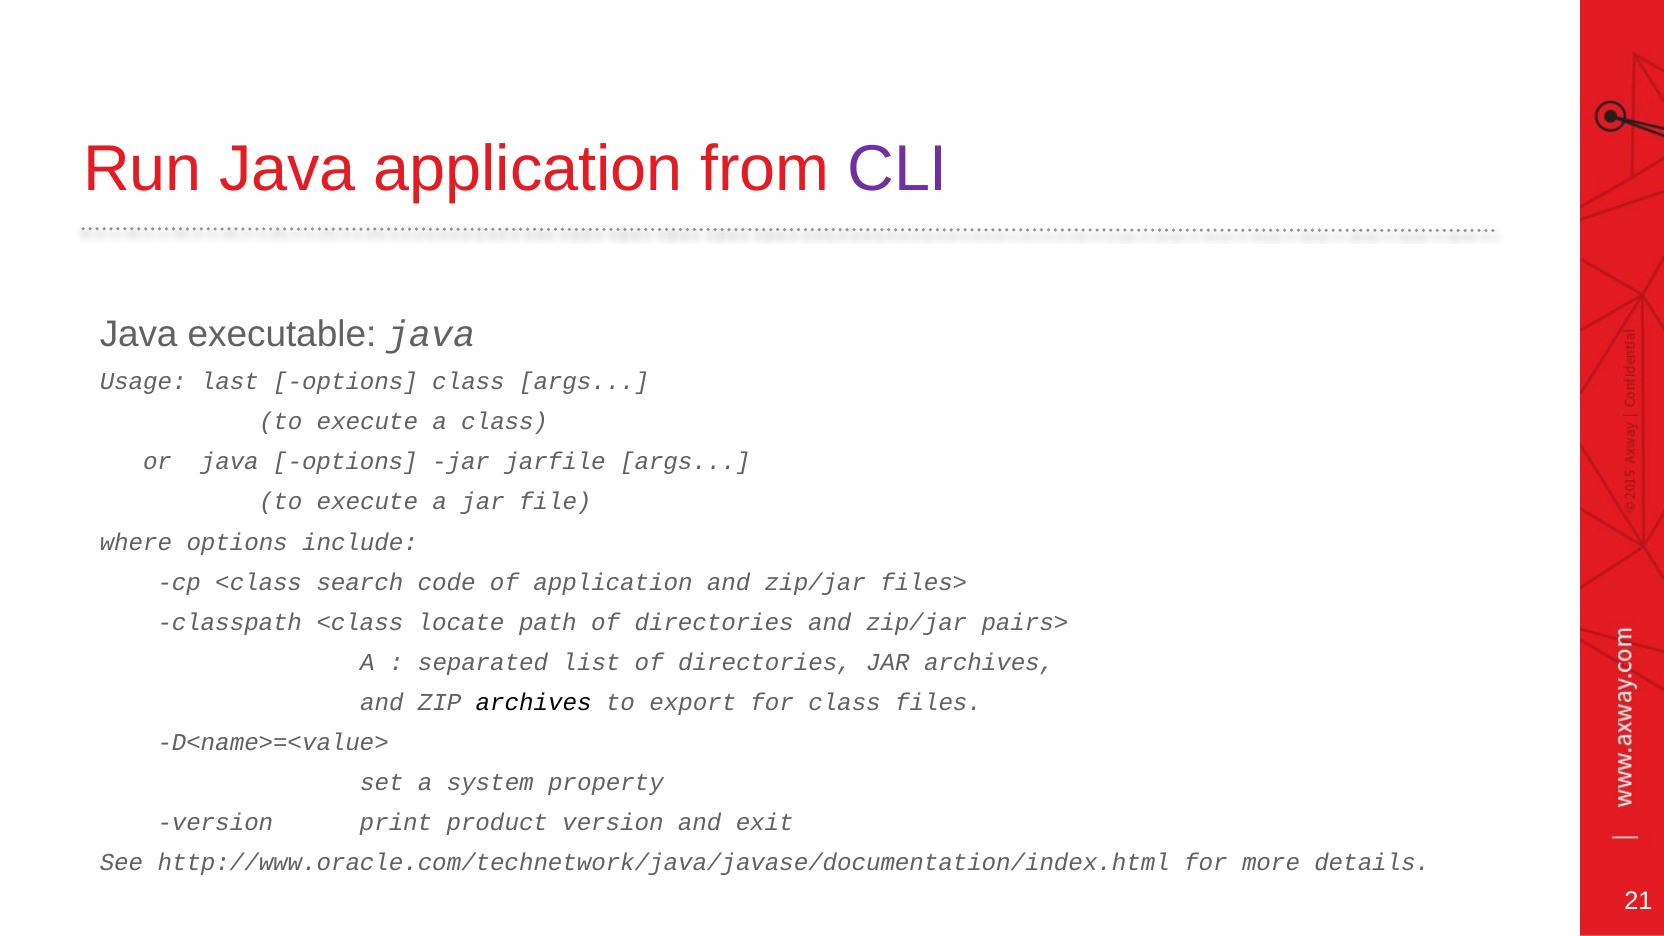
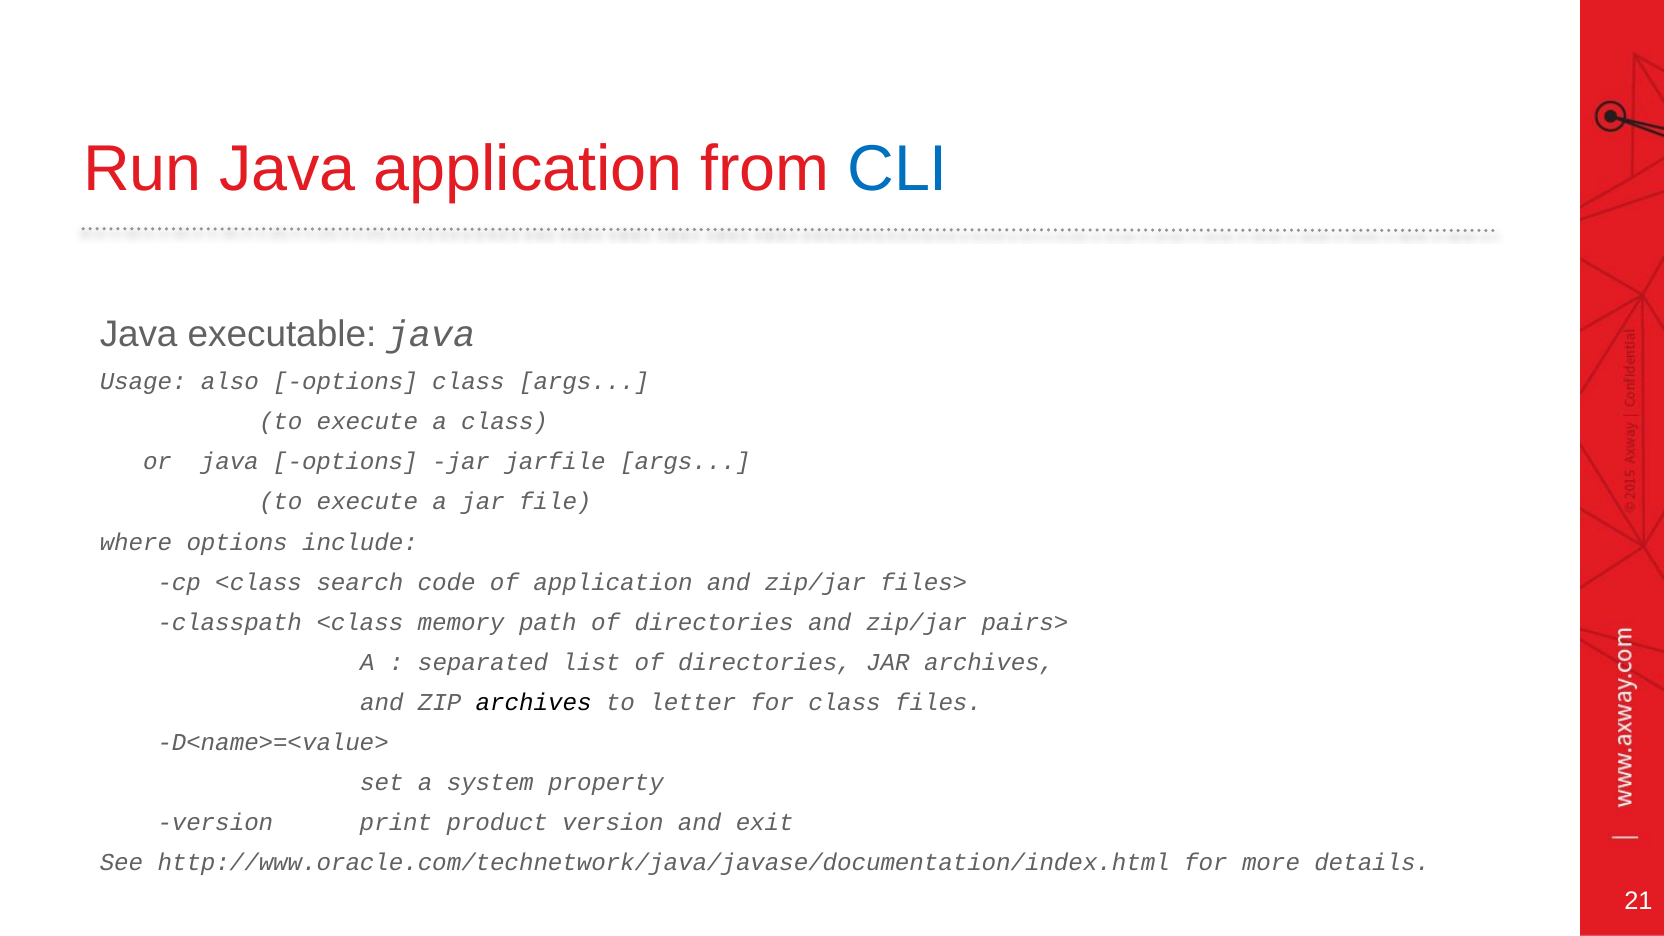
CLI colour: purple -> blue (898, 169)
last: last -> also (230, 382)
locate: locate -> memory (461, 622)
export: export -> letter (693, 702)
